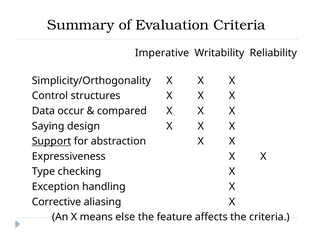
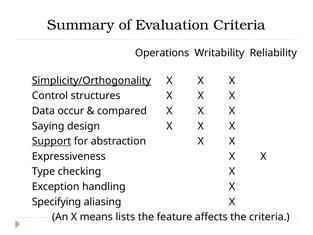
Imperative: Imperative -> Operations (162, 53)
Simplicity/Orthogonality underline: none -> present (91, 81)
Corrective: Corrective -> Specifying (56, 202)
else: else -> lists (125, 217)
